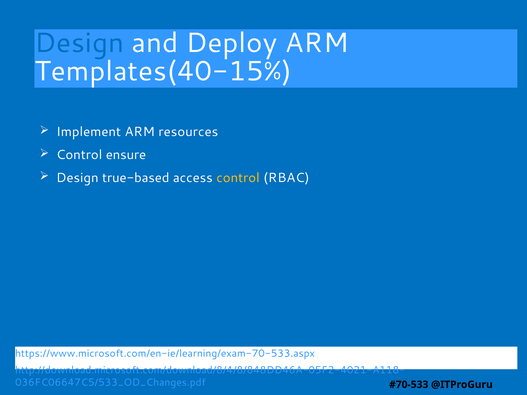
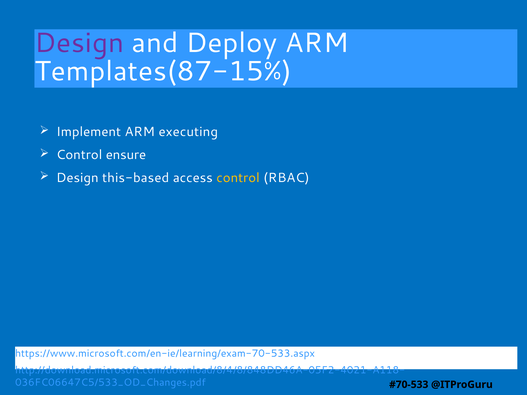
Design colour: blue -> purple (79, 43)
Templates(40-15%: Templates(40-15% -> Templates(87-15% (163, 71)
resources: resources -> executing (188, 132)
true-based: true-based -> this-based (136, 178)
